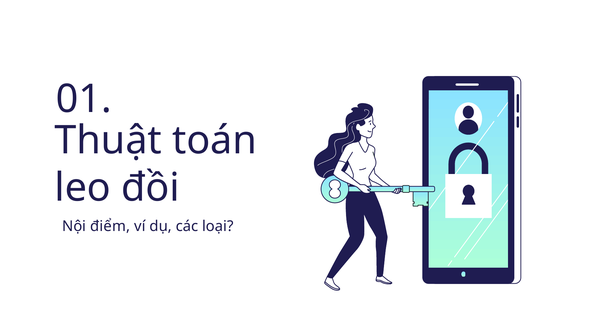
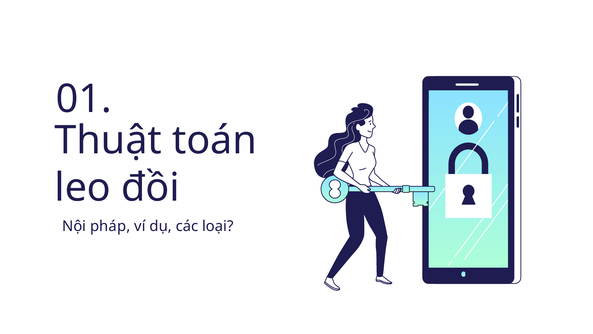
điểm: điểm -> pháp (110, 226)
